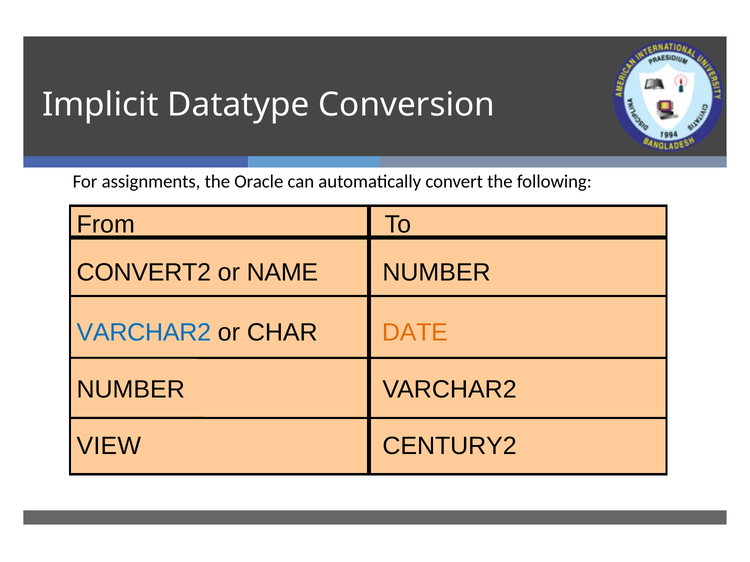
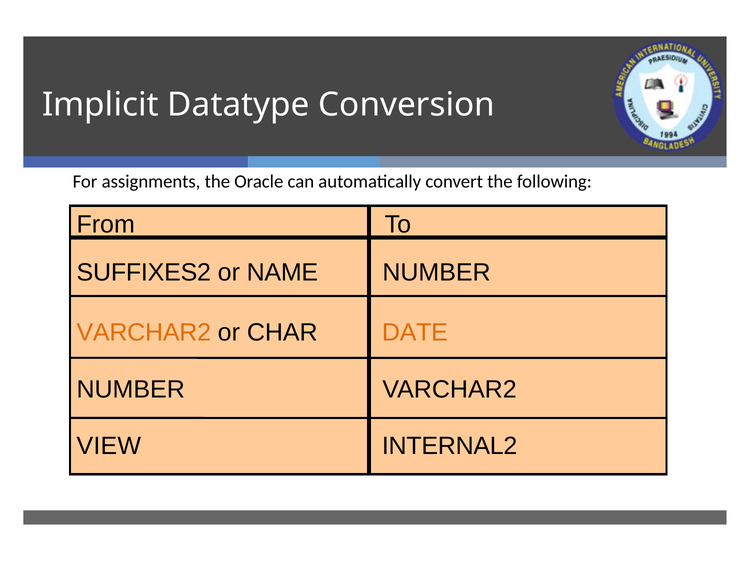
CONVERT2: CONVERT2 -> SUFFIXES2 (144, 273)
VARCHAR2 colour: blue -> orange (144, 333)
CENTURY2: CENTURY2 -> INTERNAL2 (450, 447)
